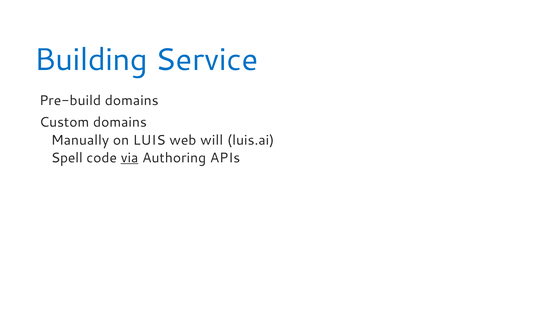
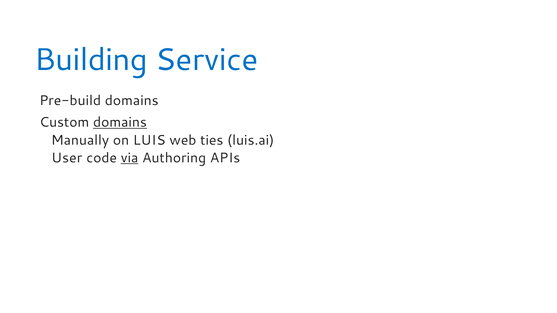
domains underline: none -> present (120, 123)
will: will -> ties (212, 140)
Spell: Spell -> User (67, 158)
